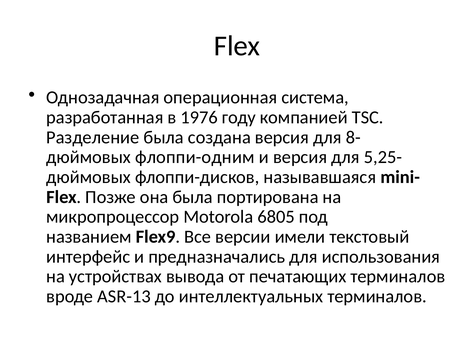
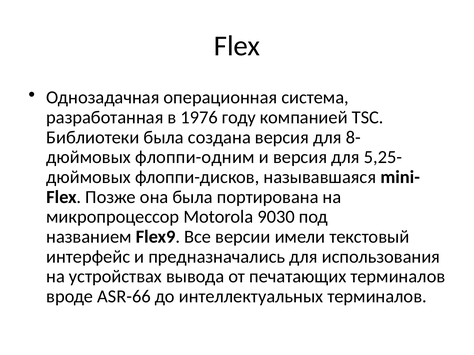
Разделение: Разделение -> Библиотеки (93, 137)
6805: 6805 -> 9030 (276, 217)
ASR-13: ASR-13 -> ASR-66 (124, 297)
